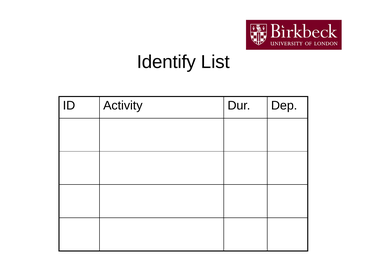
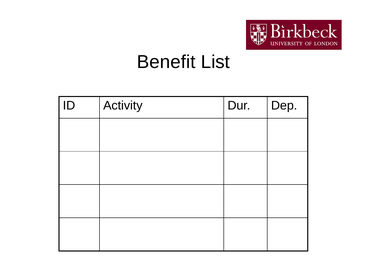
Identify: Identify -> Benefit (166, 62)
